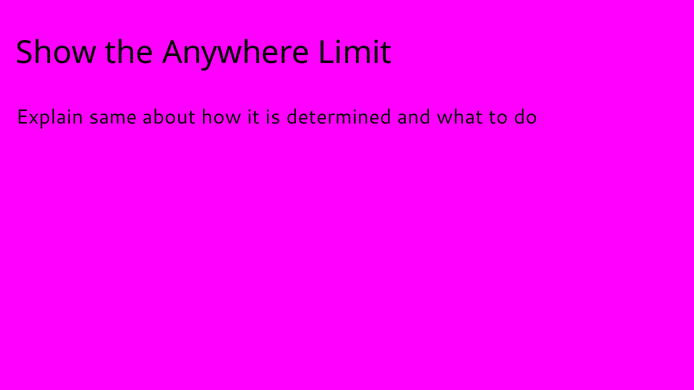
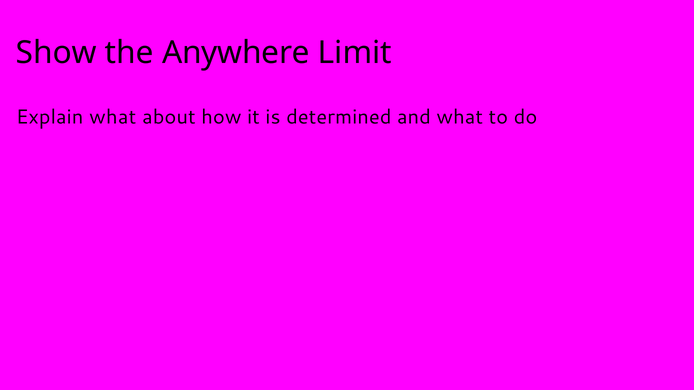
Explain same: same -> what (113, 117)
